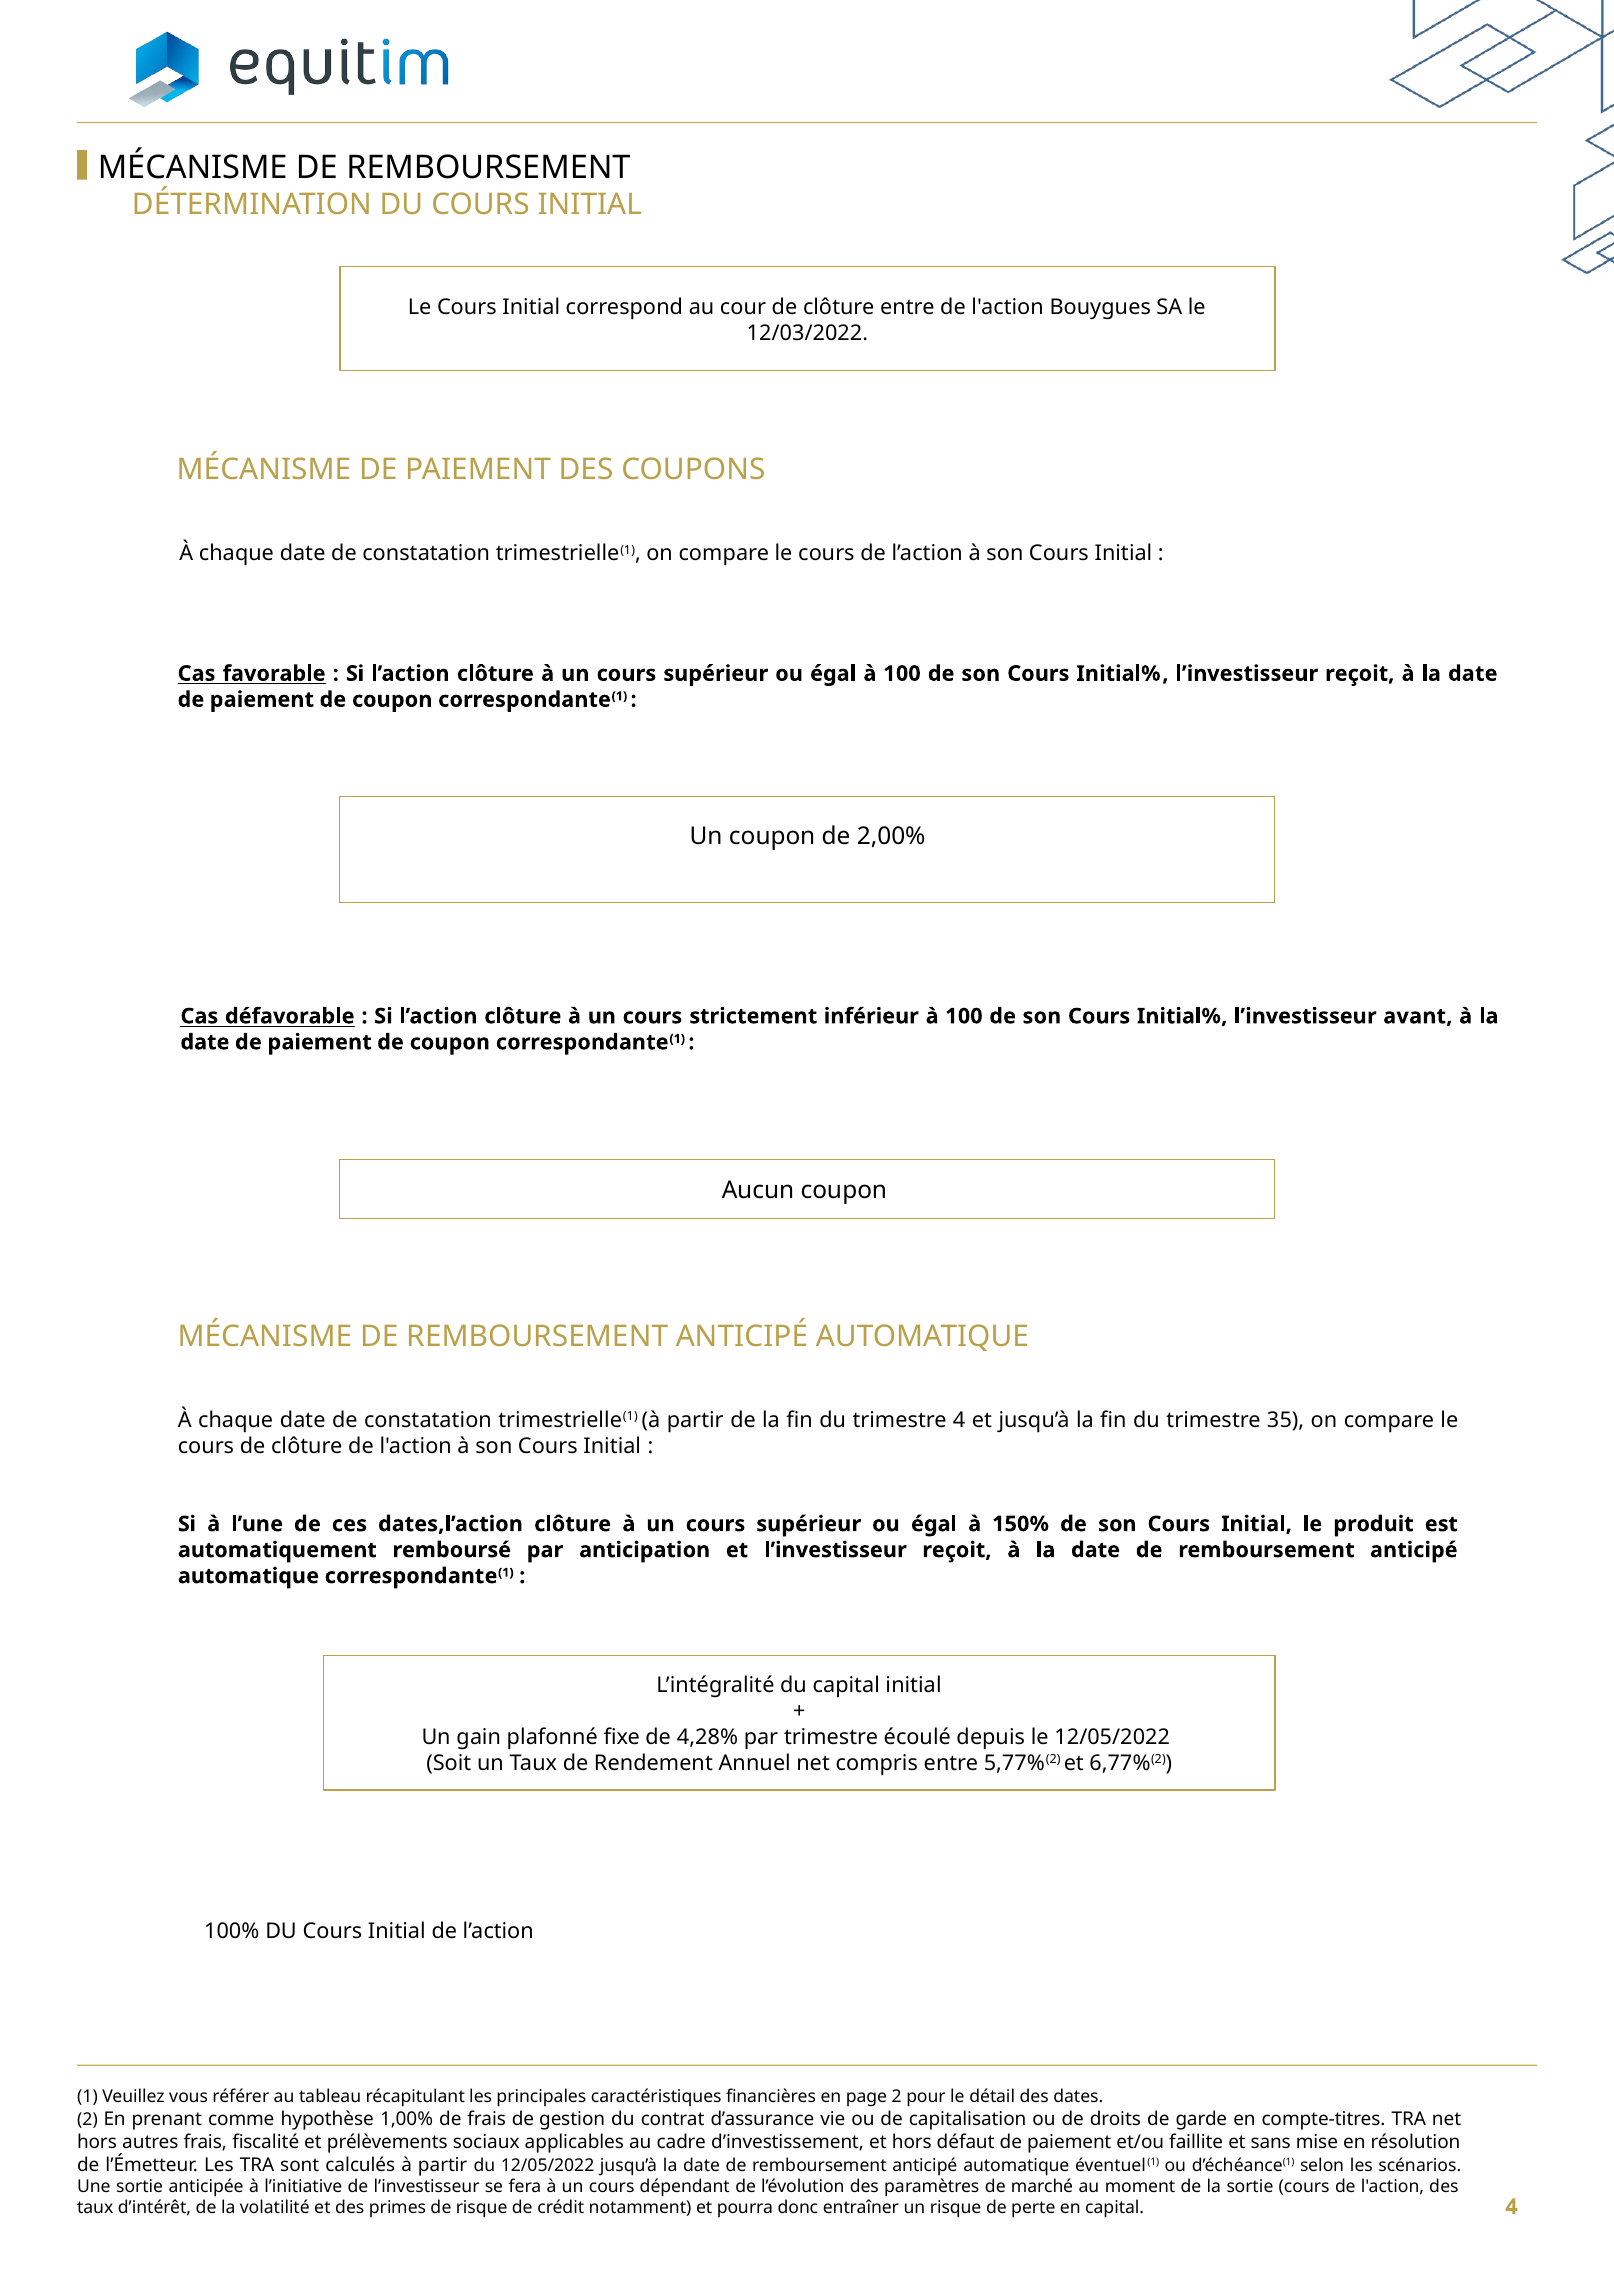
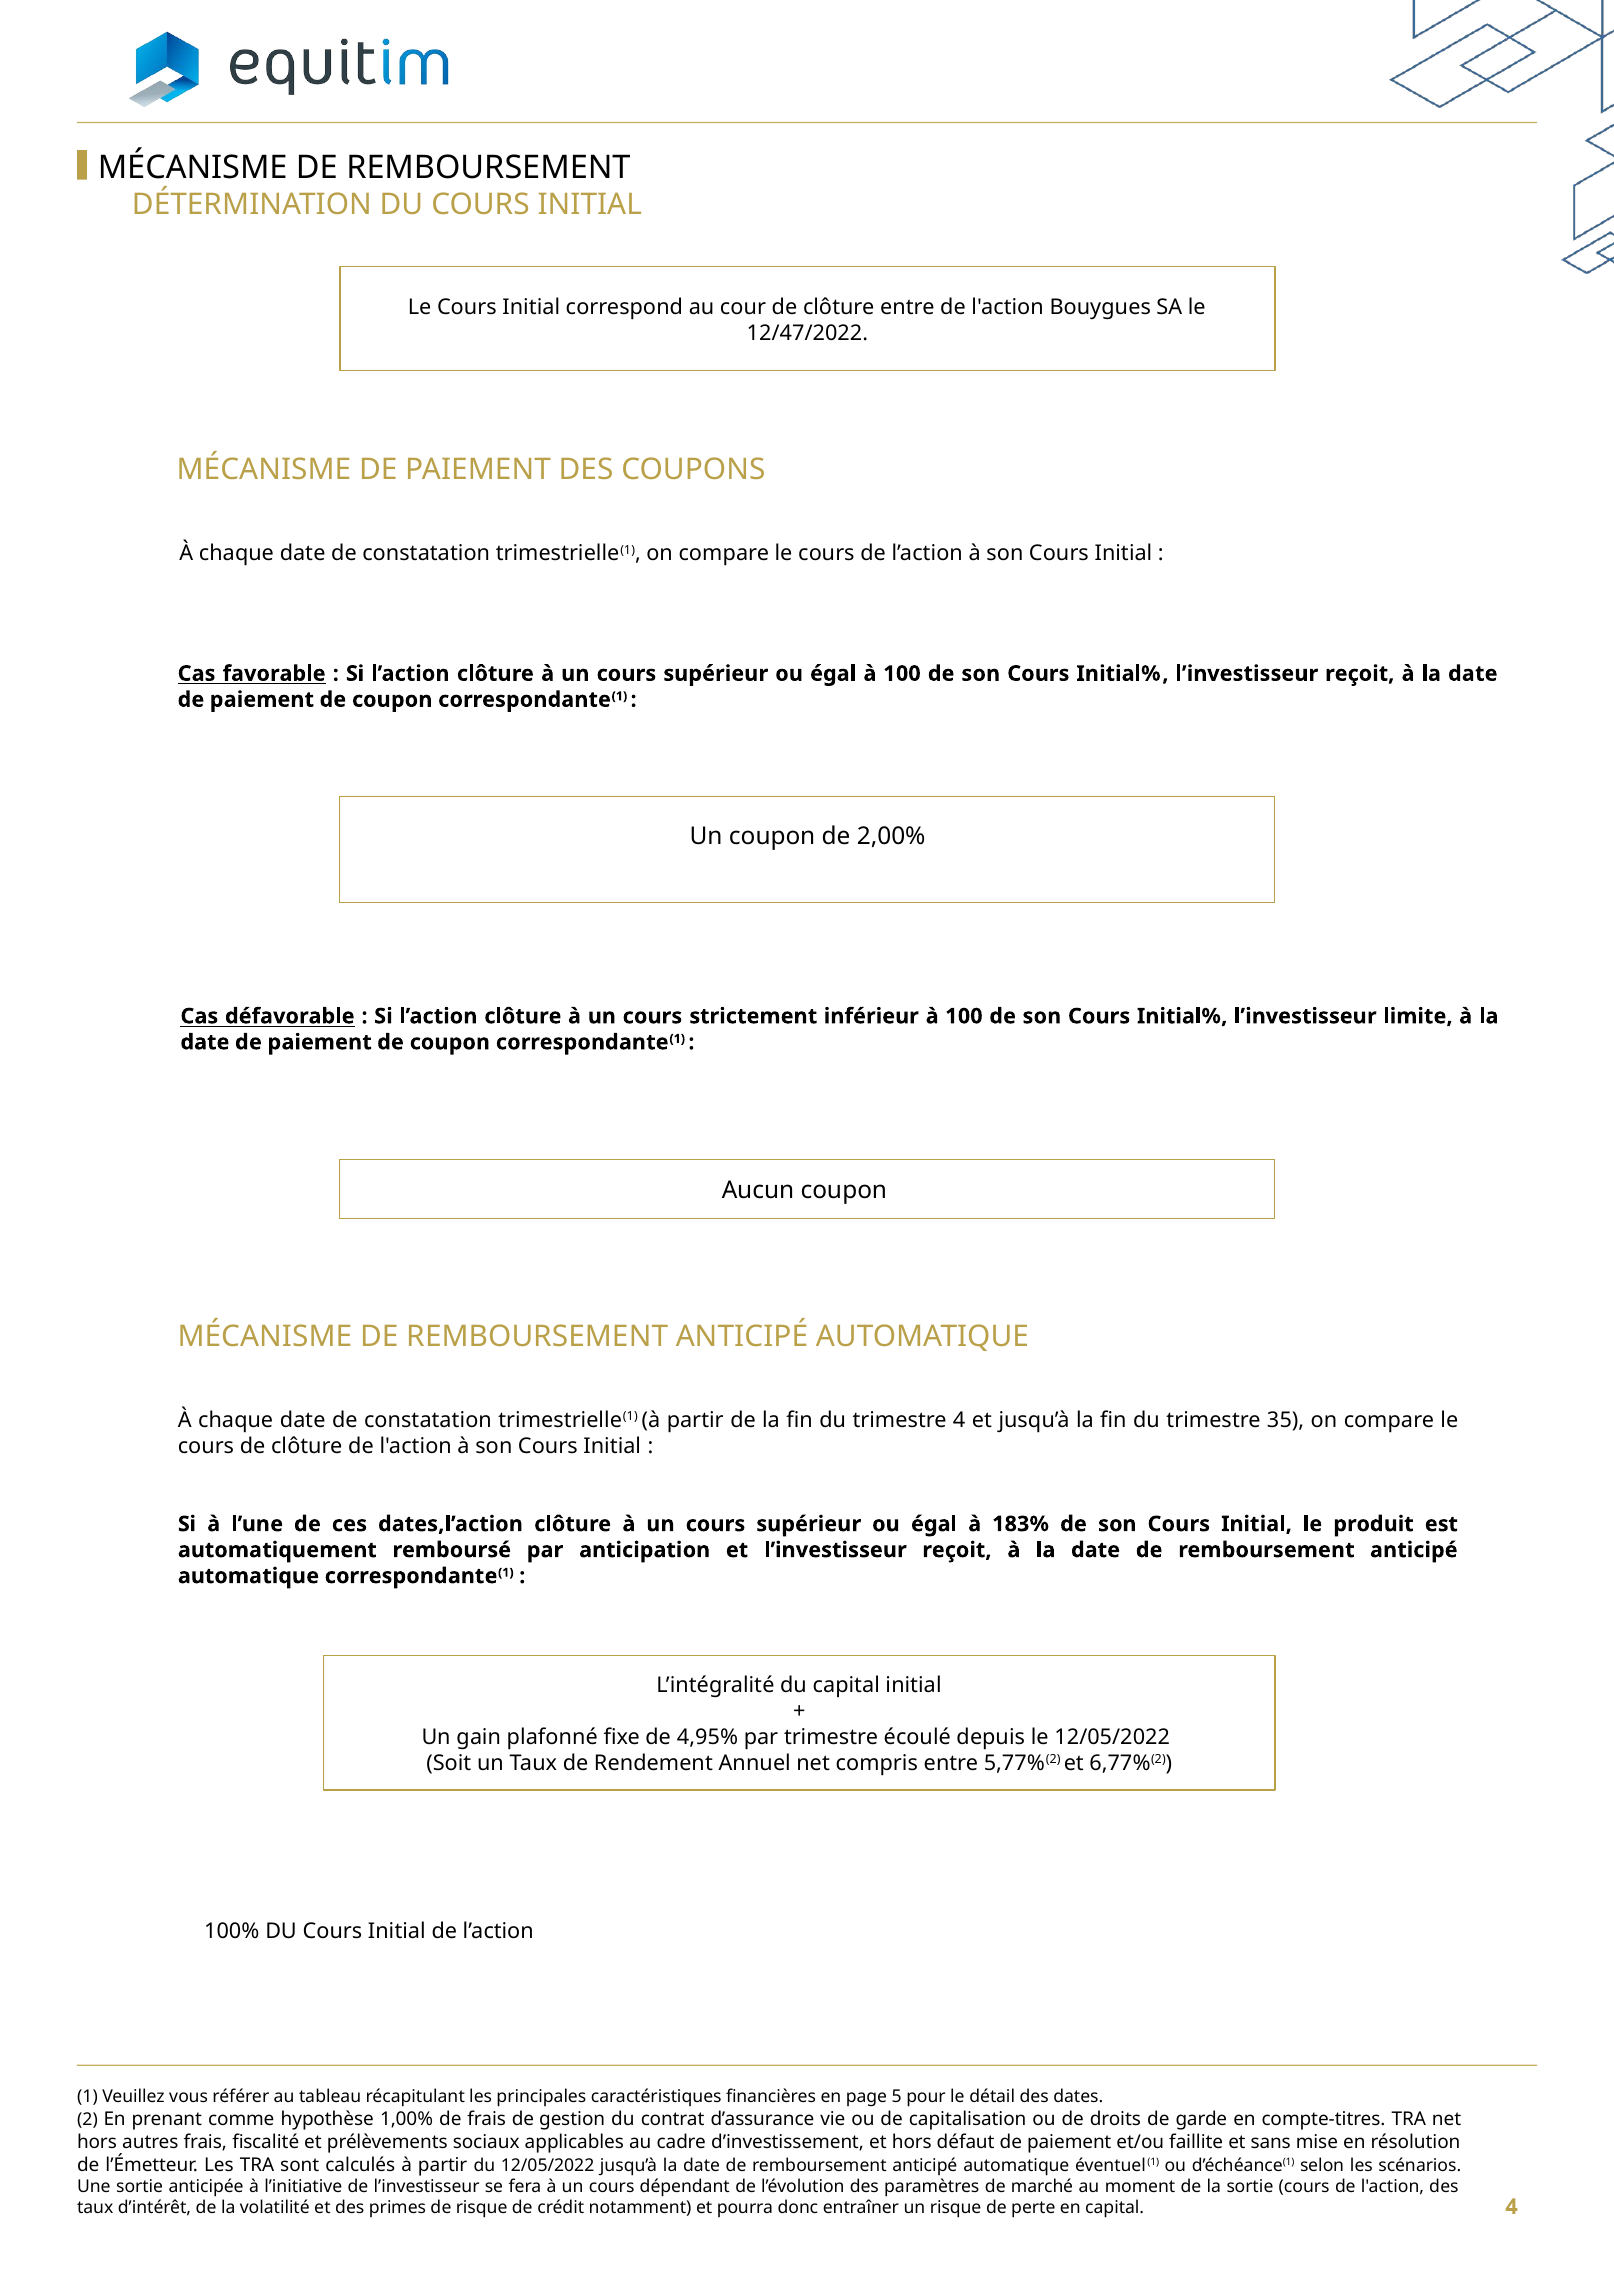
12/03/2022: 12/03/2022 -> 12/47/2022 (807, 333)
avant: avant -> limite (1418, 1016)
150%: 150% -> 183% (1021, 1524)
4,28%: 4,28% -> 4,95% (707, 1737)
page 2: 2 -> 5 (897, 2097)
